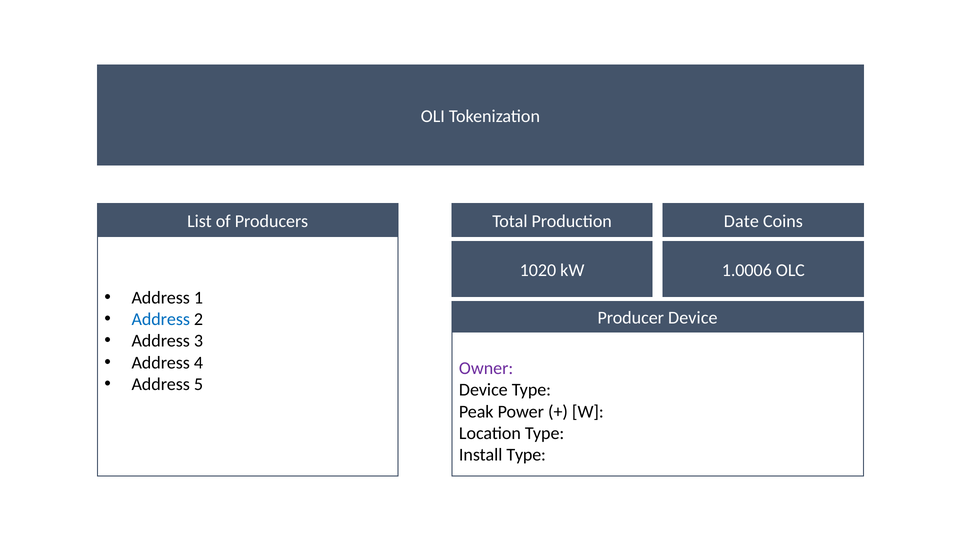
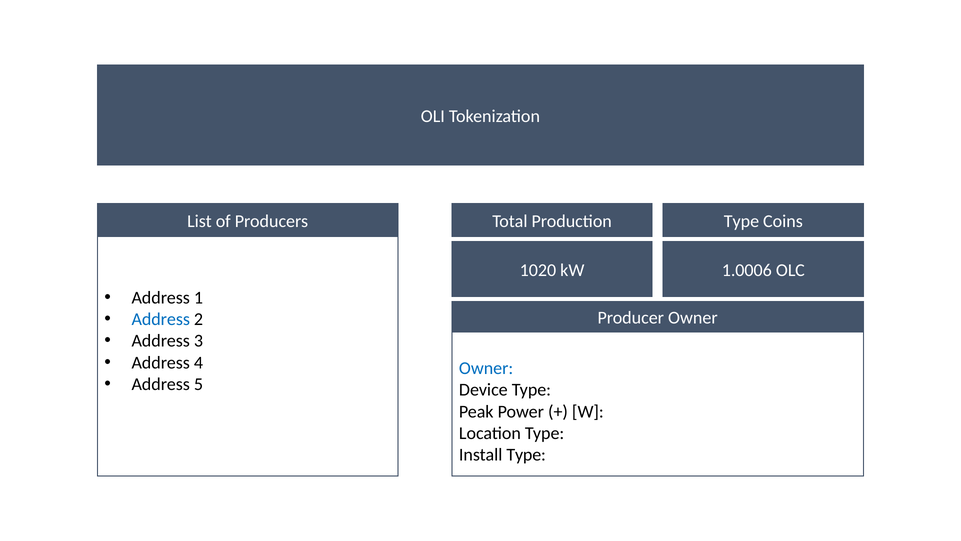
Date: Date -> Type (741, 221)
Producer Device: Device -> Owner (693, 318)
Owner colour: purple -> blue (486, 368)
